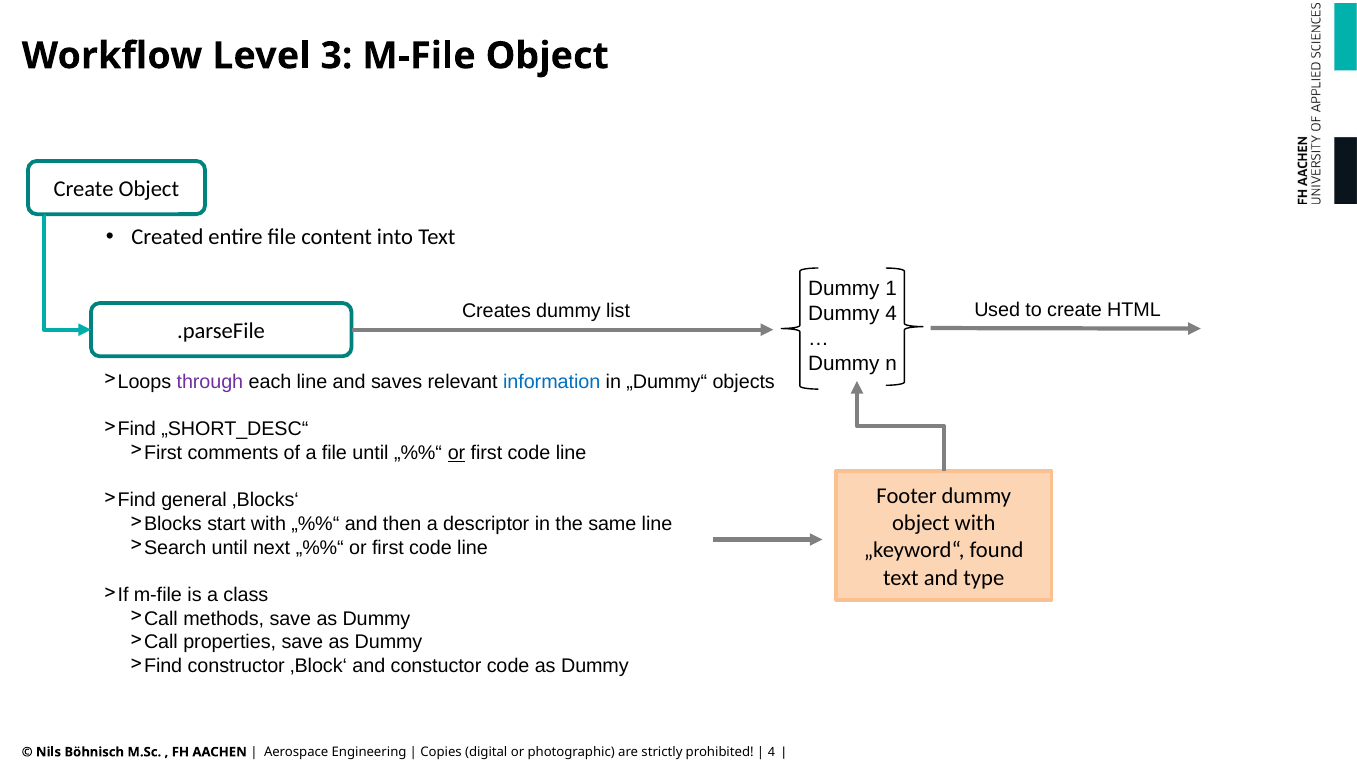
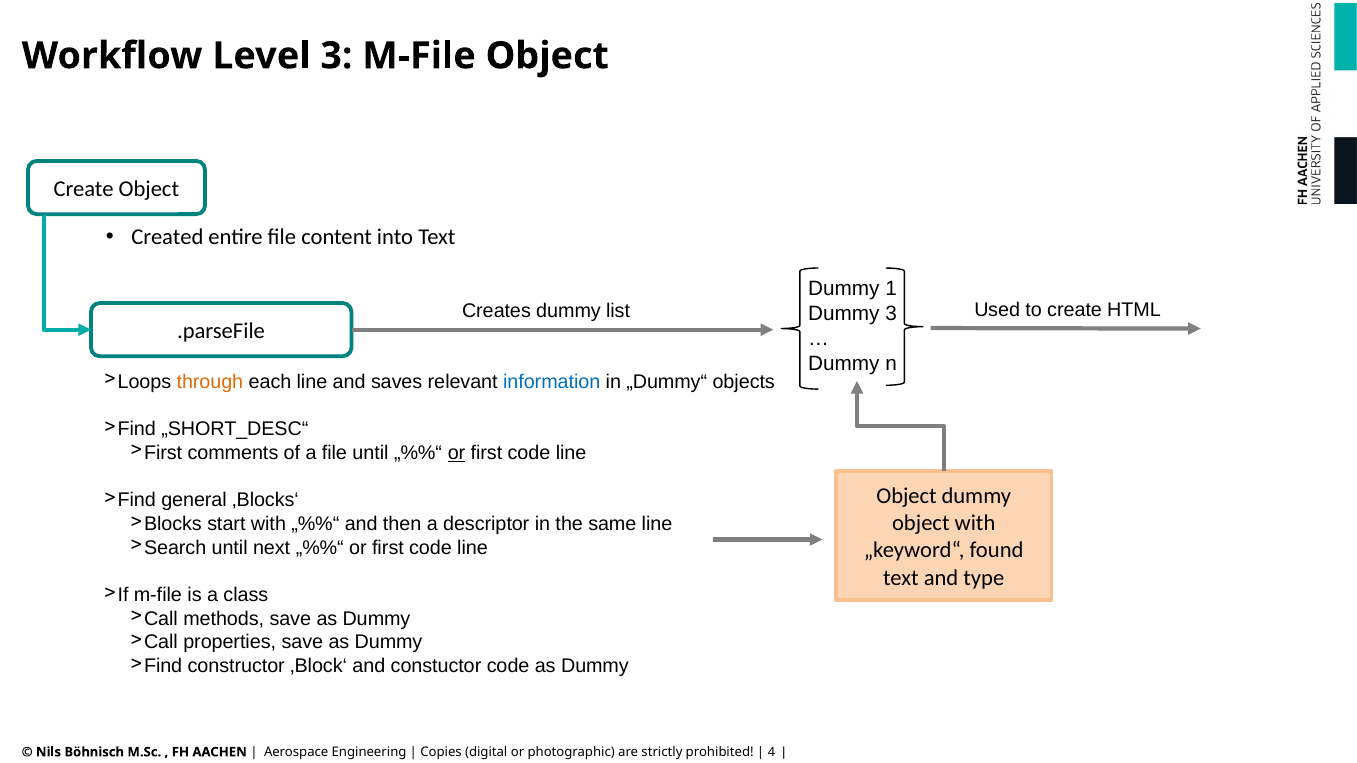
Dummy 4: 4 -> 3 (891, 314)
through colour: purple -> orange (210, 382)
Footer: Footer -> Object (907, 496)
